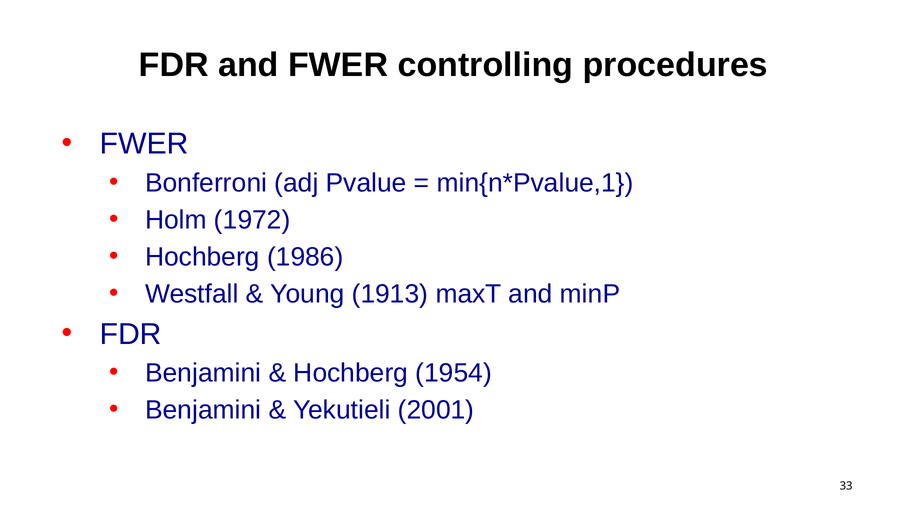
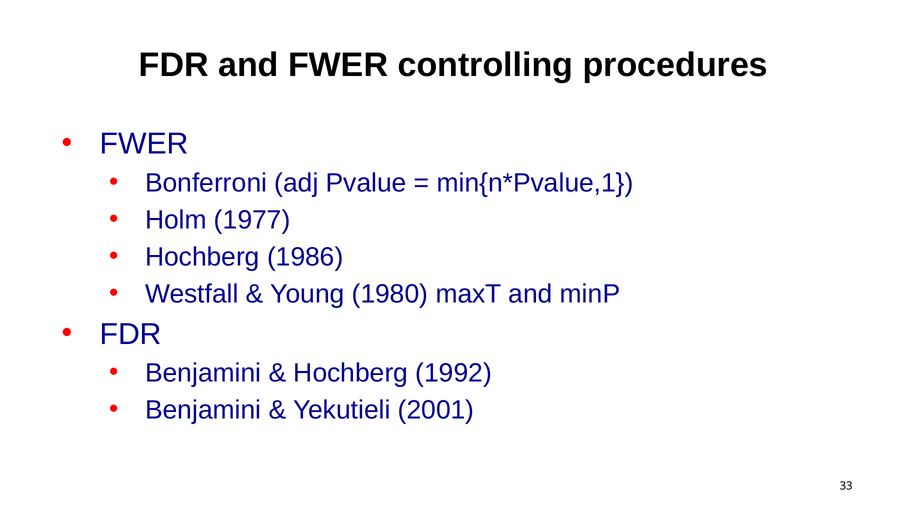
1972: 1972 -> 1977 (252, 220)
1913: 1913 -> 1980 (390, 294)
1954: 1954 -> 1992 (454, 373)
